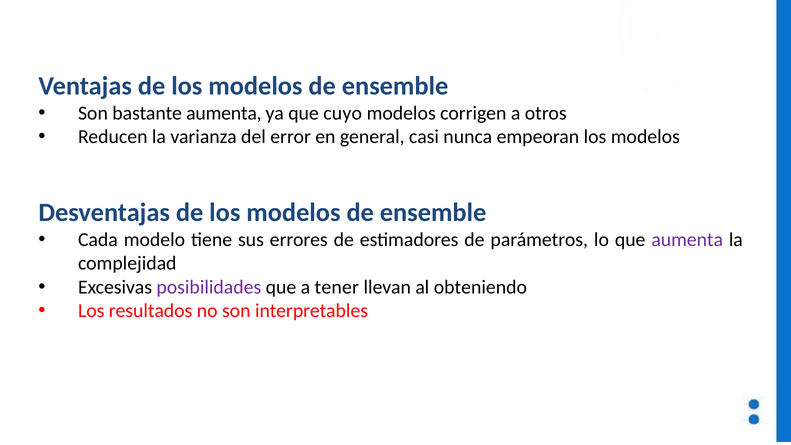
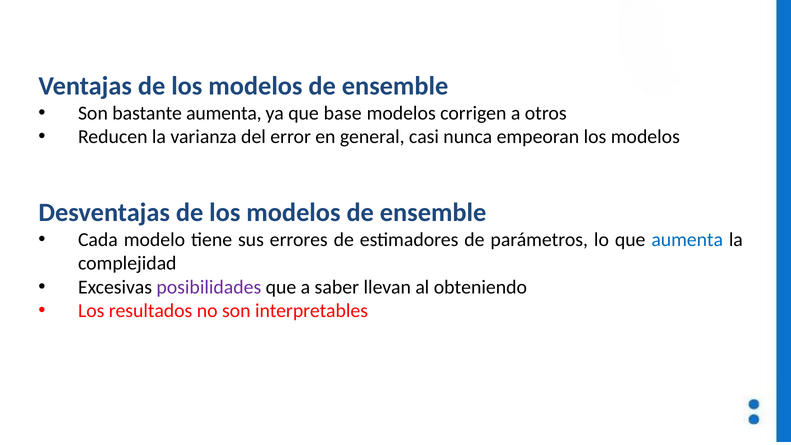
cuyo: cuyo -> base (343, 113)
aumenta colour: purple -> blue (687, 240)
tener: tener -> saber (337, 287)
